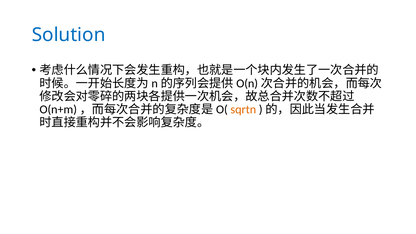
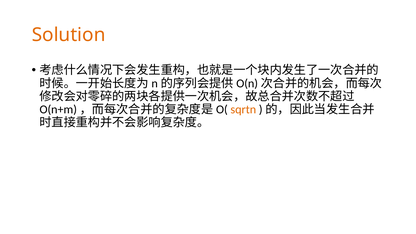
Solution colour: blue -> orange (69, 35)
